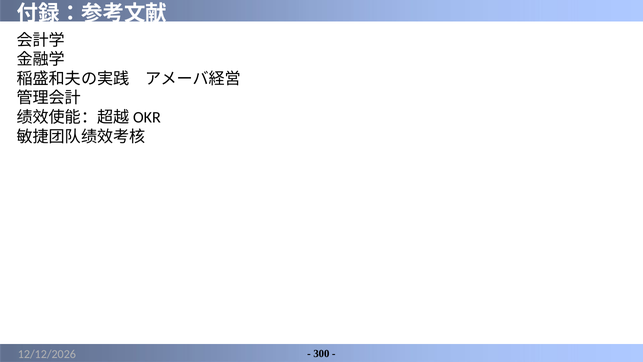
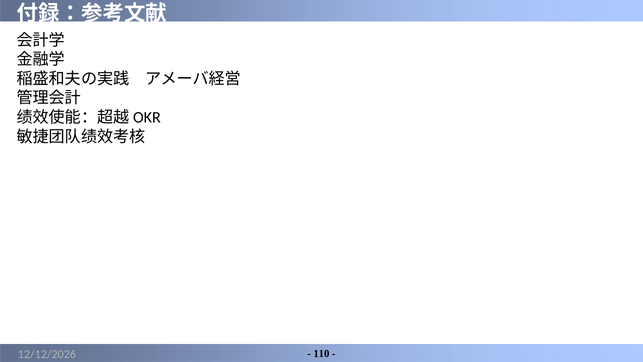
300: 300 -> 110 (321, 353)
